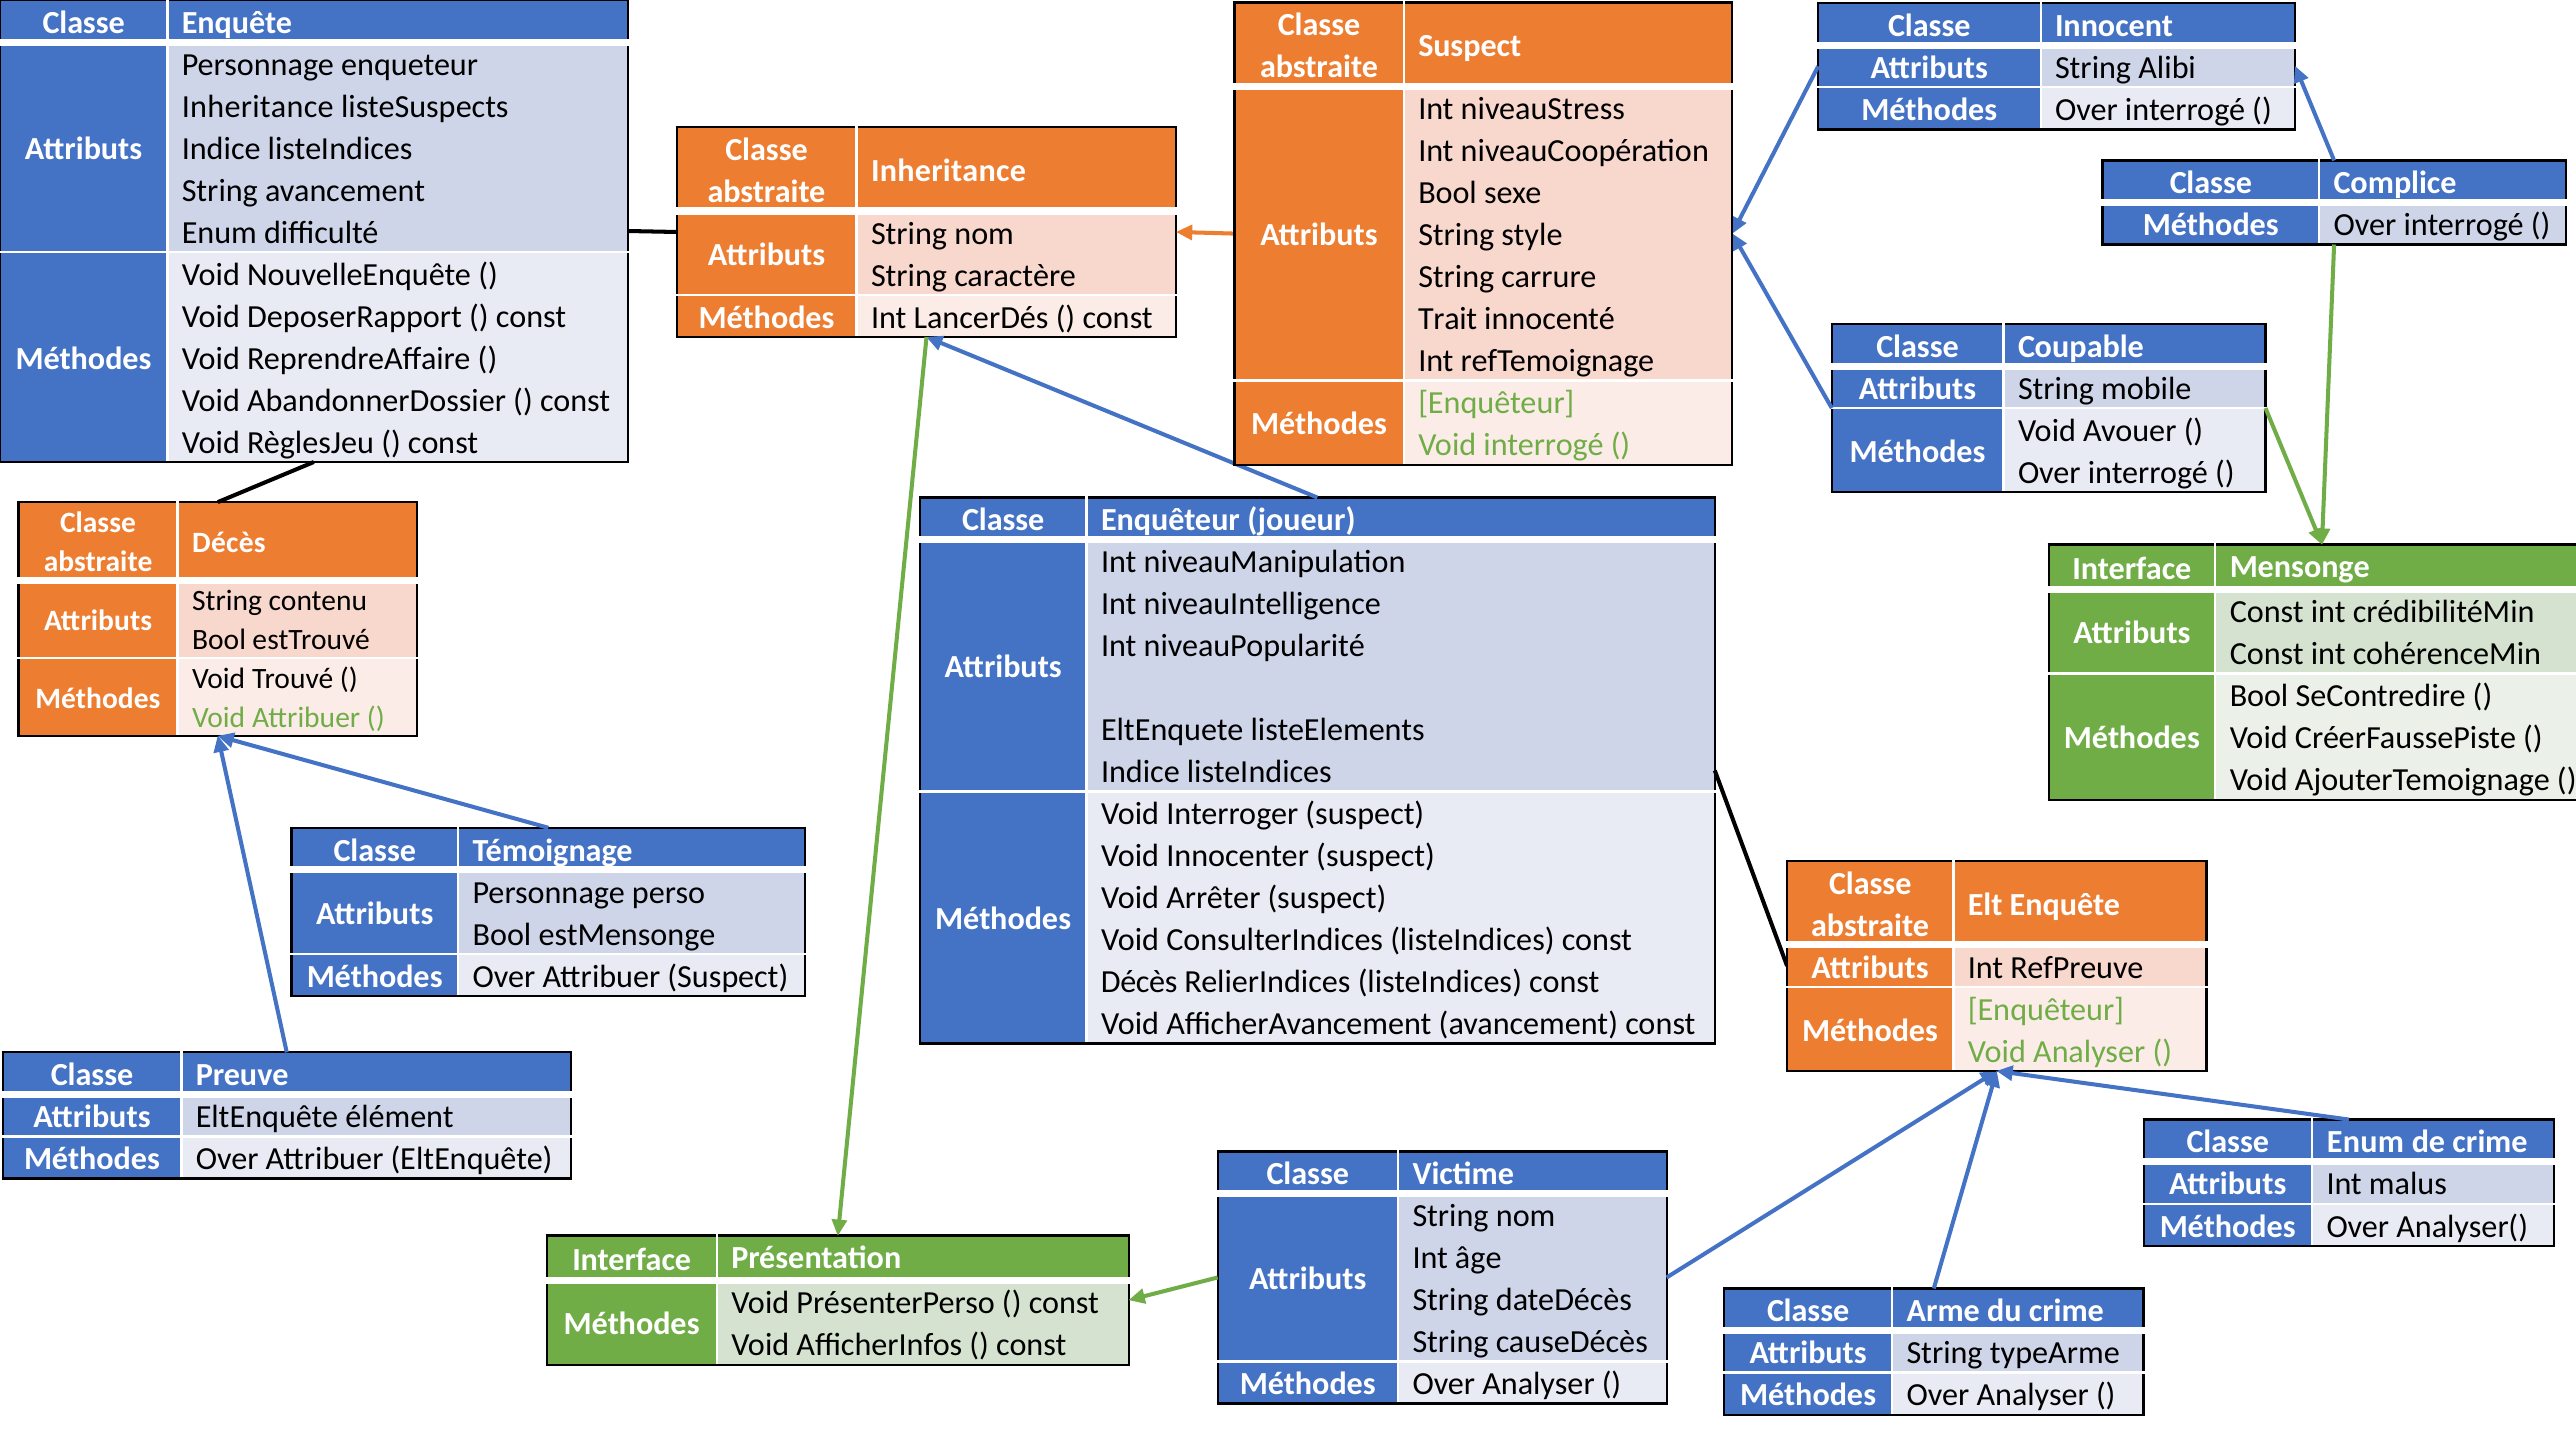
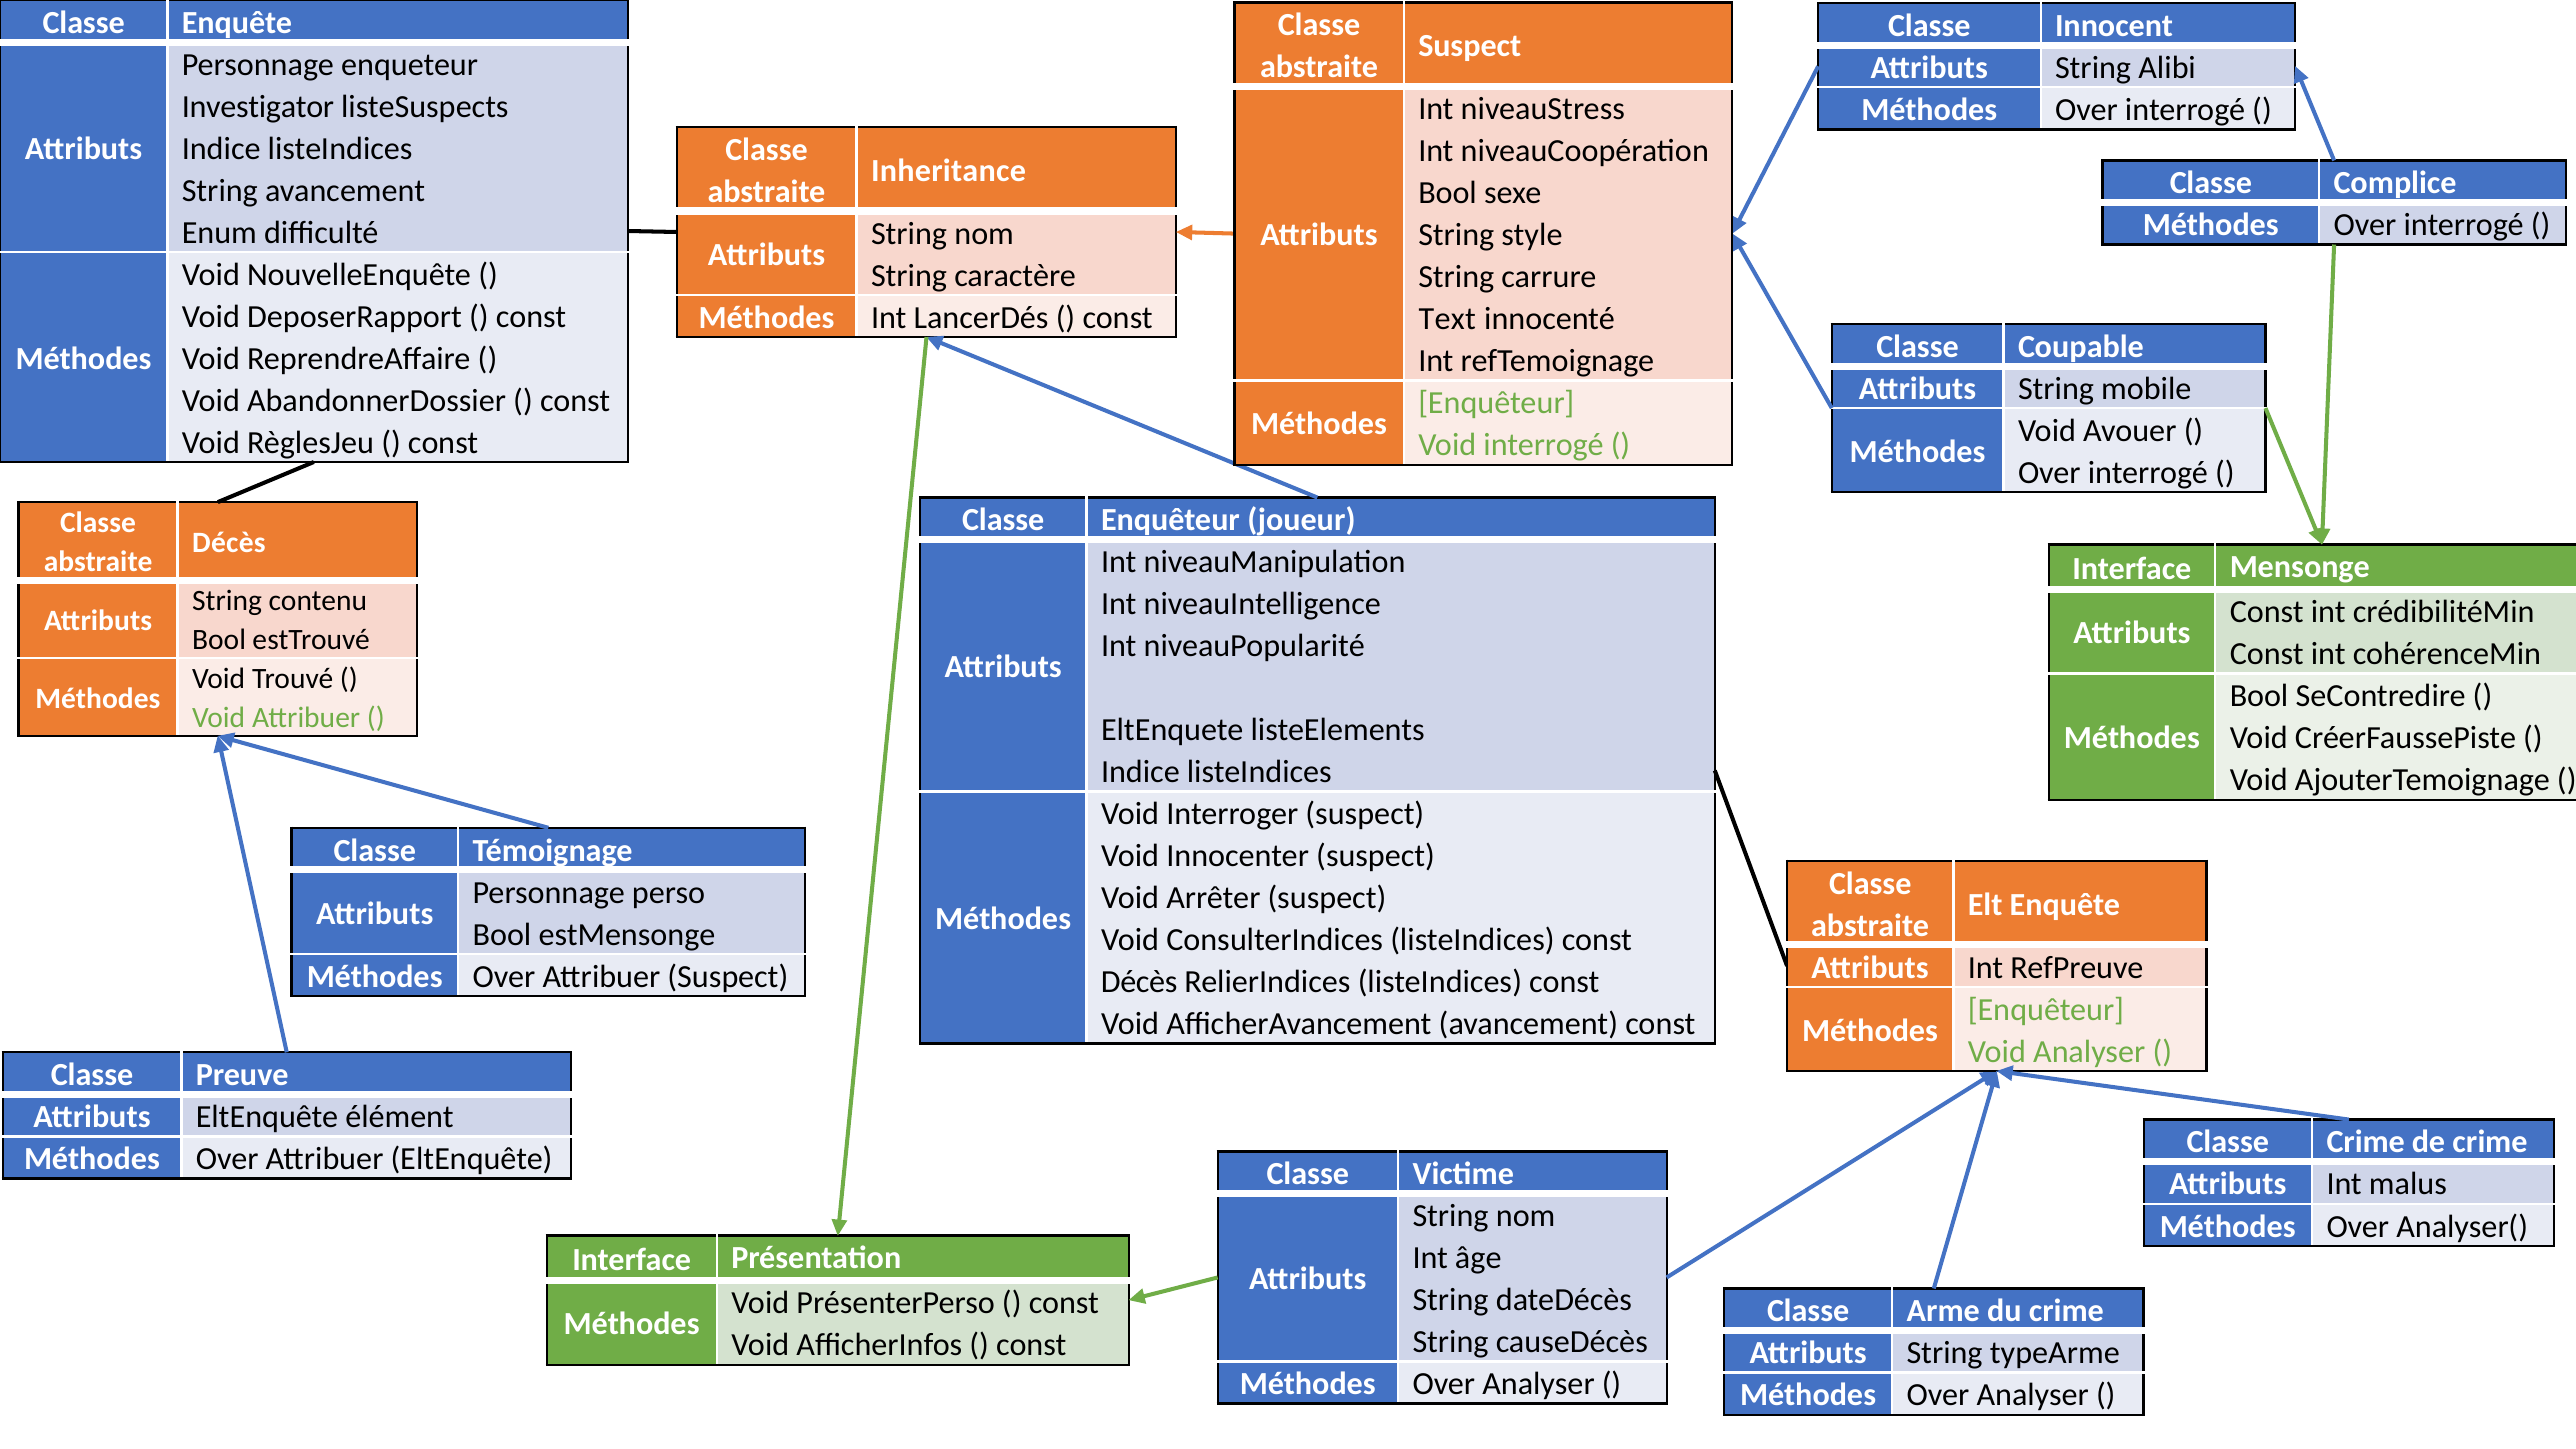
Inheritance: Inheritance -> Investigator (258, 107)
Trait: Trait -> Text (1447, 319)
Classe Enum: Enum -> Crime (2366, 1142)
